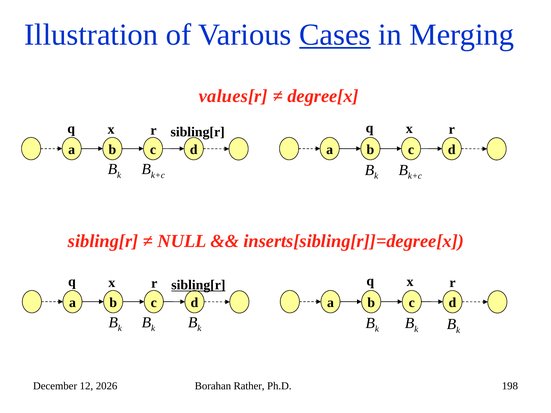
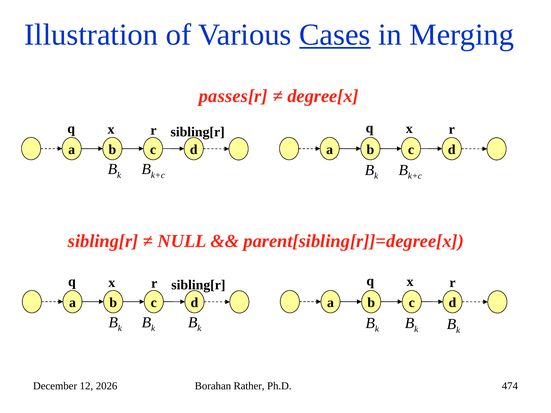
values[r: values[r -> passes[r (233, 96)
inserts[sibling[r]]=degree[x: inserts[sibling[r]]=degree[x -> parent[sibling[r]]=degree[x (354, 241)
sibling[r underline: present -> none (198, 285)
198: 198 -> 474 (510, 386)
